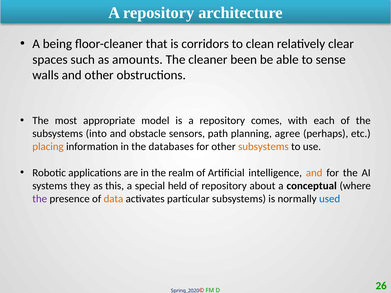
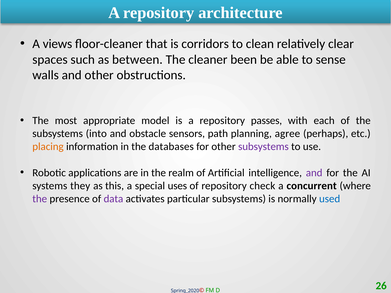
being: being -> views (57, 44)
amounts: amounts -> between (137, 60)
comes: comes -> passes (266, 121)
subsystems colour: orange -> purple (263, 147)
and colour: orange -> purple (314, 173)
held: held -> uses (177, 186)
about: about -> check (262, 186)
conceptual: conceptual -> concurrent (312, 186)
data colour: orange -> purple (113, 199)
